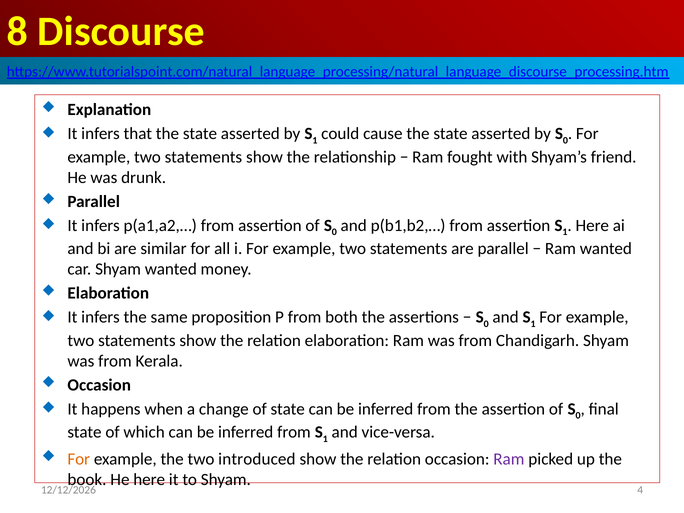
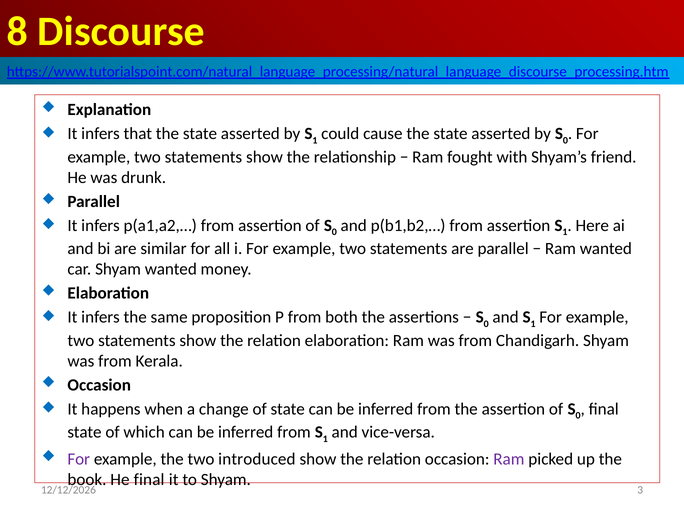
For colour: orange -> purple (79, 459)
He here: here -> final (149, 479)
4: 4 -> 3 (640, 490)
